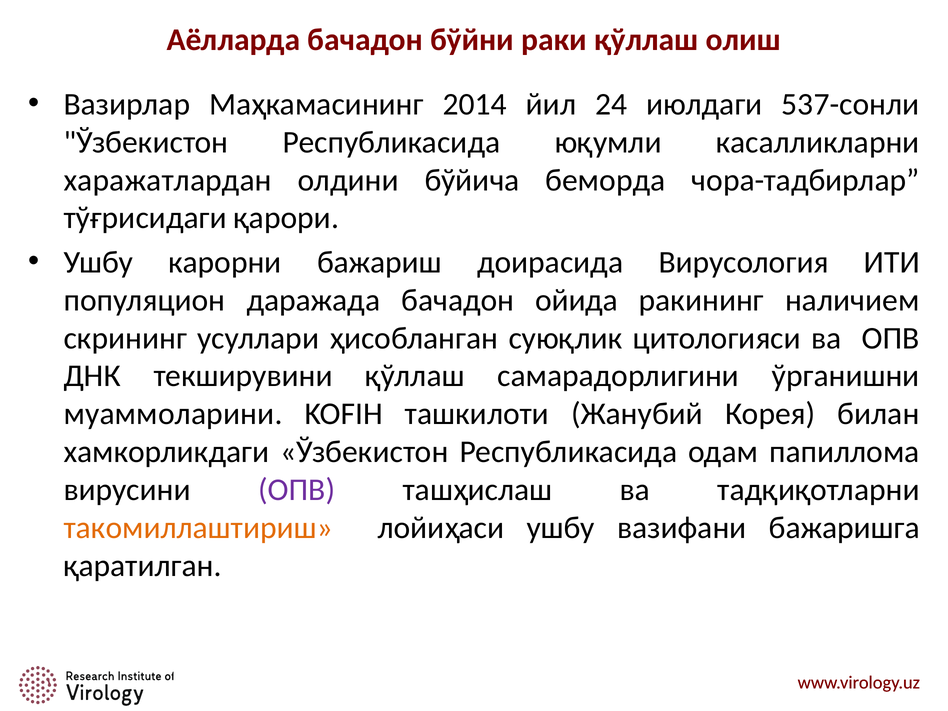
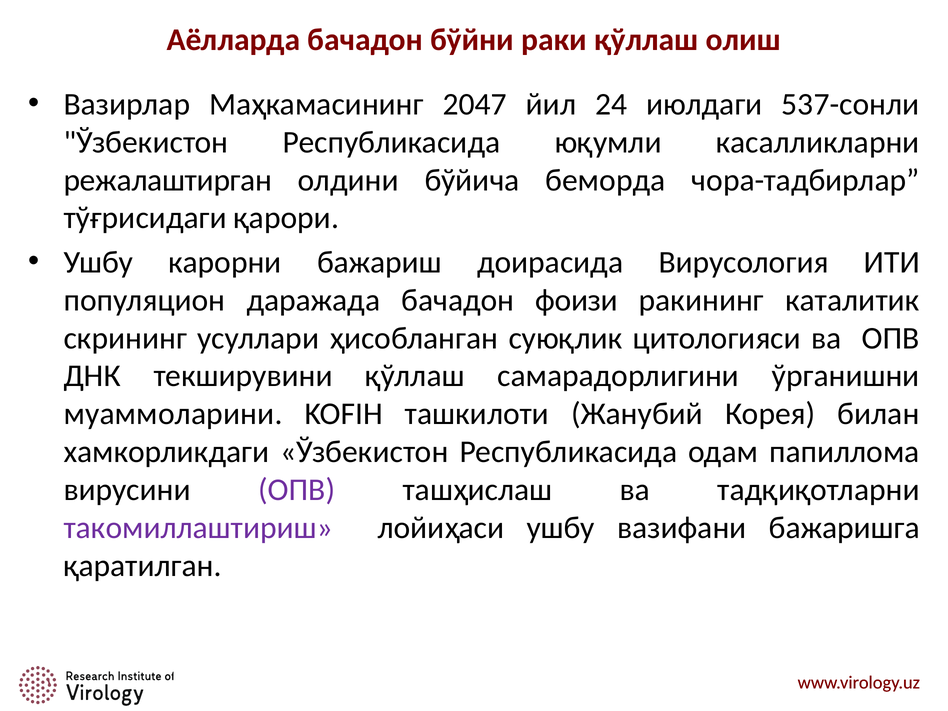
2014: 2014 -> 2047 (475, 104)
харажатлардан: харажатлардан -> режалаштирган (168, 180)
ойида: ойида -> фоизи (577, 300)
наличием: наличием -> каталитик (852, 300)
такомиллаштириш colour: orange -> purple (198, 528)
